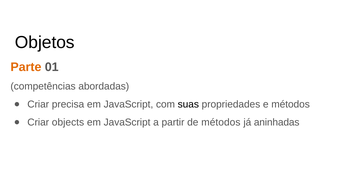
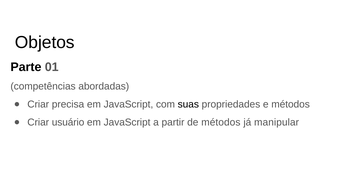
Parte colour: orange -> black (26, 67)
objects: objects -> usuário (68, 122)
aninhadas: aninhadas -> manipular (277, 122)
